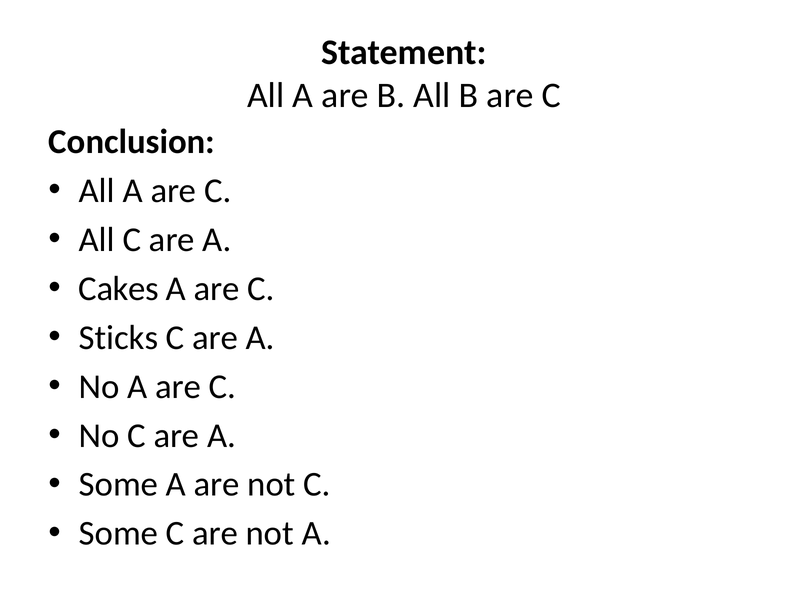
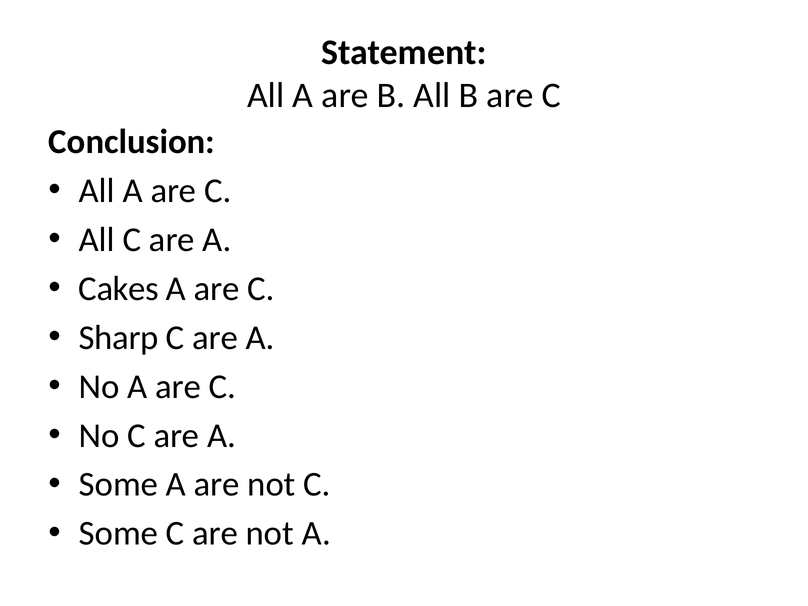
Sticks: Sticks -> Sharp (119, 338)
